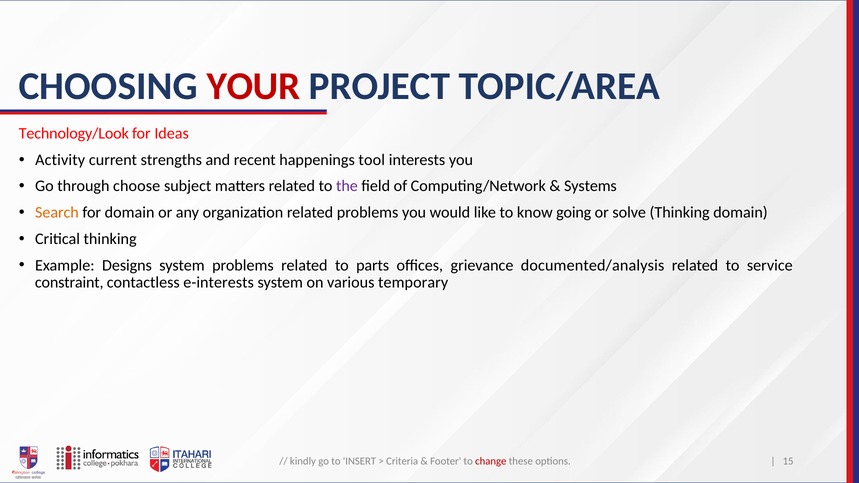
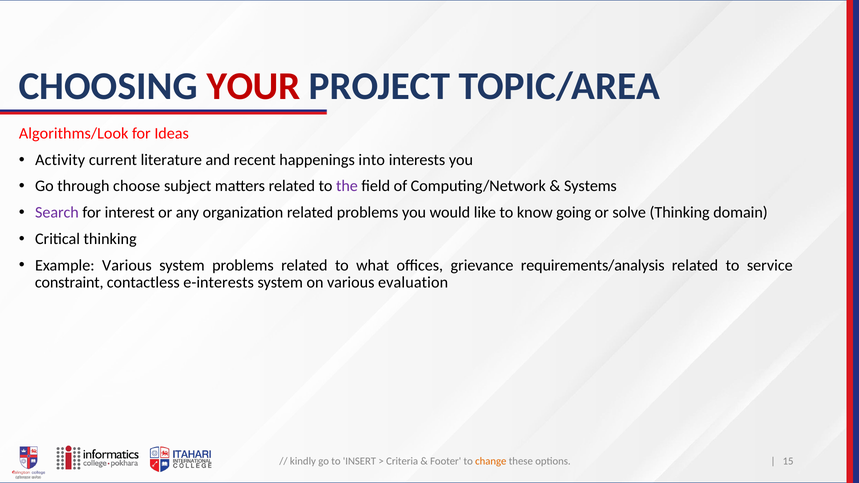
Technology/Look: Technology/Look -> Algorithms/Look (74, 134)
strengths: strengths -> literature (171, 160)
tool: tool -> into (372, 160)
Search colour: orange -> purple (57, 213)
for domain: domain -> interest (130, 213)
Example Designs: Designs -> Various (127, 265)
parts: parts -> what (373, 265)
documented/analysis: documented/analysis -> requirements/analysis (593, 265)
temporary: temporary -> evaluation (413, 283)
change colour: red -> orange (491, 461)
